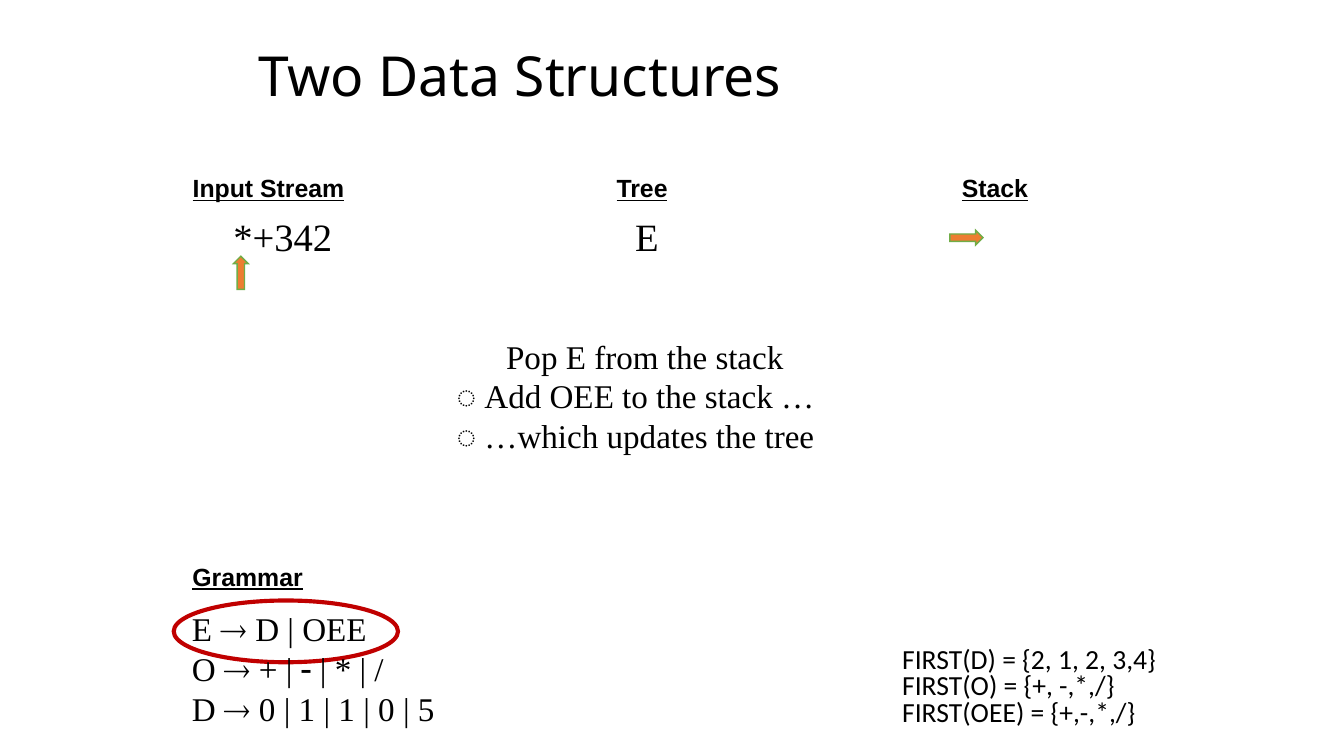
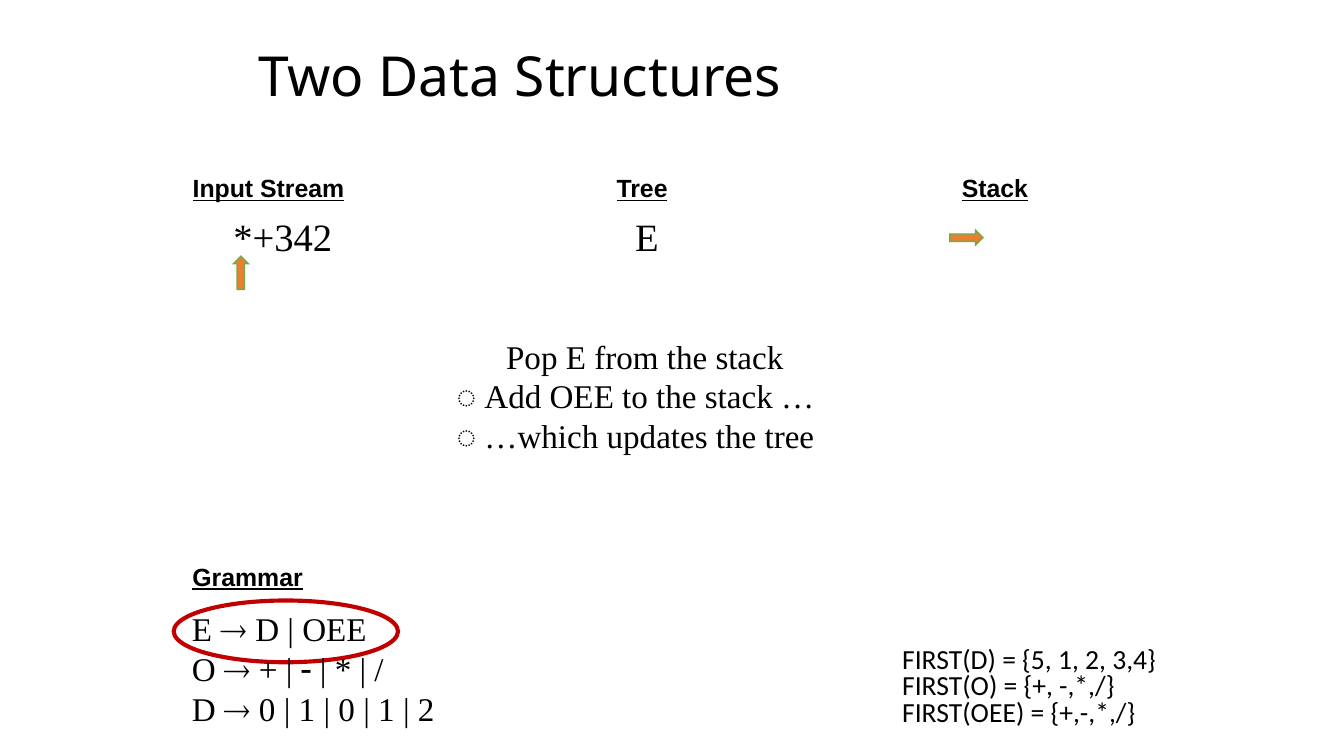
2: 2 -> 5 (1037, 660)
1: 1 -> 0 (347, 710)
0: 0 -> 1 (386, 710)
5: 5 -> 2 (426, 710)
